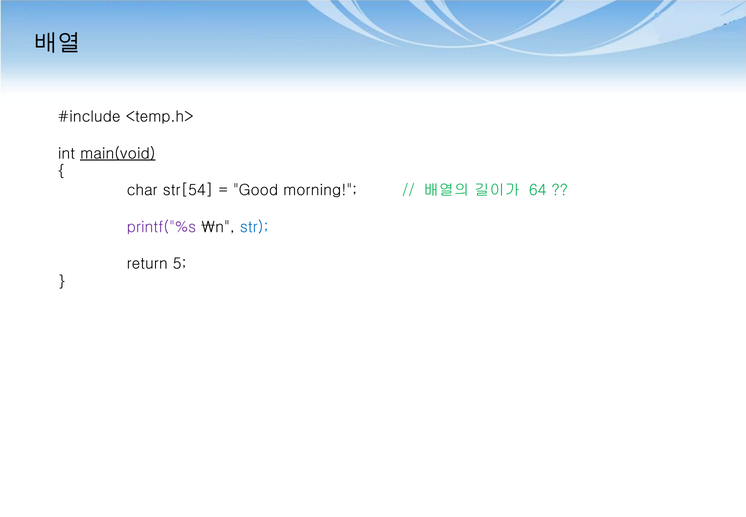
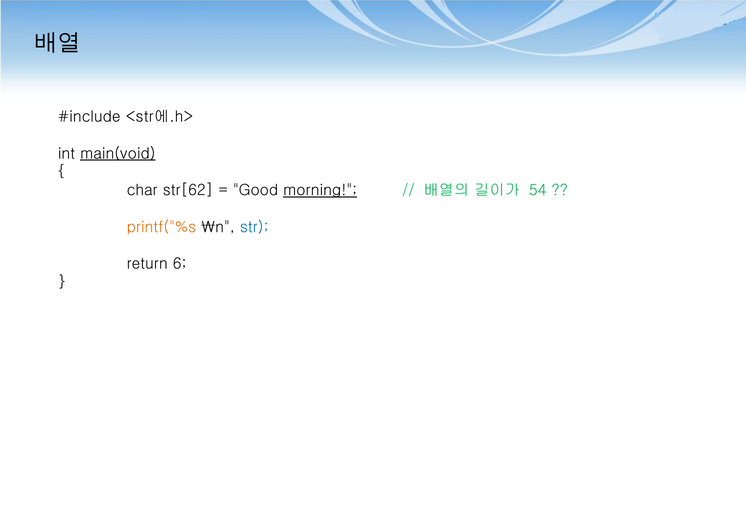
<temp.h>: <temp.h> -> <str에.h> (159, 117)
str[54: str[54 -> str[62 (188, 190)
morning underline: none -> present (320, 190)
64: 64 -> 54 (538, 190)
printf("%s colour: purple -> orange (161, 227)
5: 5 -> 6 (180, 263)
